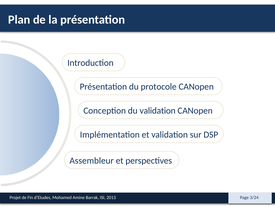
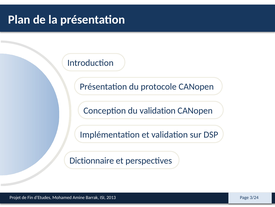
Assembleur: Assembleur -> Dictionnaire (92, 160)
